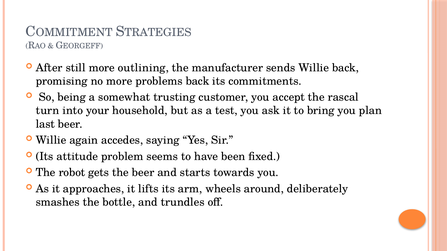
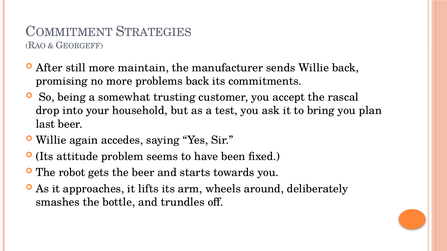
outlining: outlining -> maintain (143, 68)
turn: turn -> drop (48, 111)
